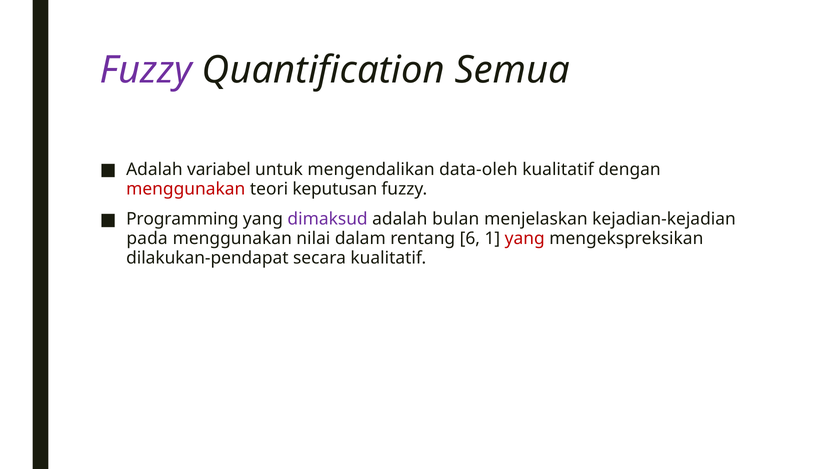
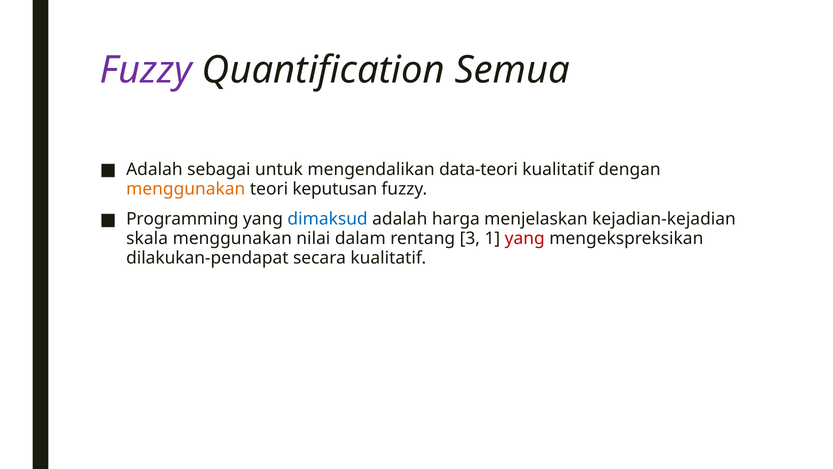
variabel: variabel -> sebagai (219, 169)
data-oleh: data-oleh -> data-teori (479, 169)
menggunakan colour: red -> orange (186, 189)
dimaksud colour: purple -> blue (328, 219)
bulan: bulan -> harga (456, 219)
pada: pada -> skala (147, 238)
6: 6 -> 3 (470, 238)
